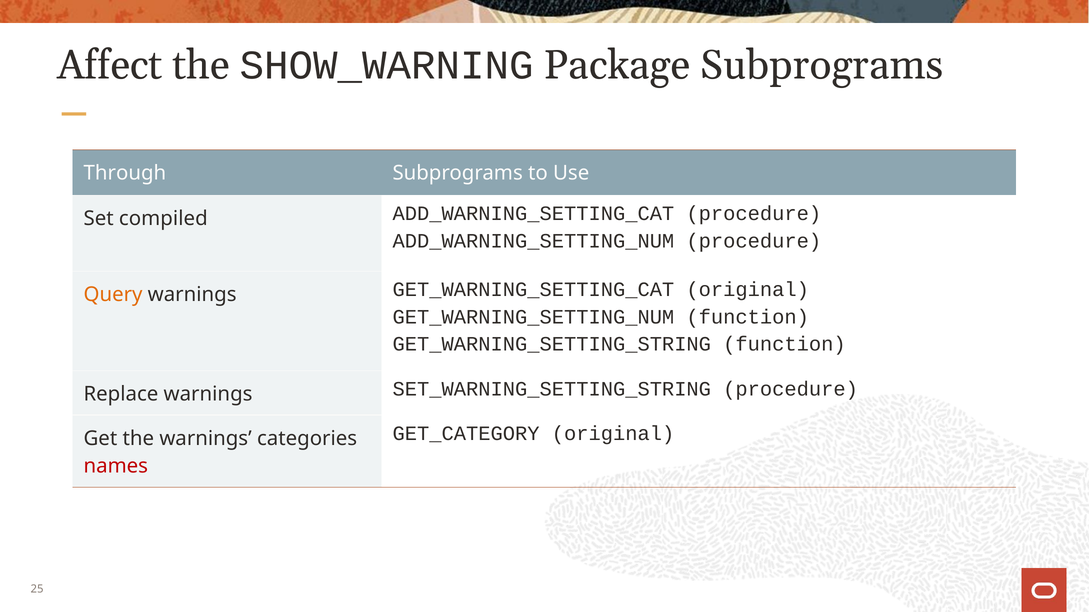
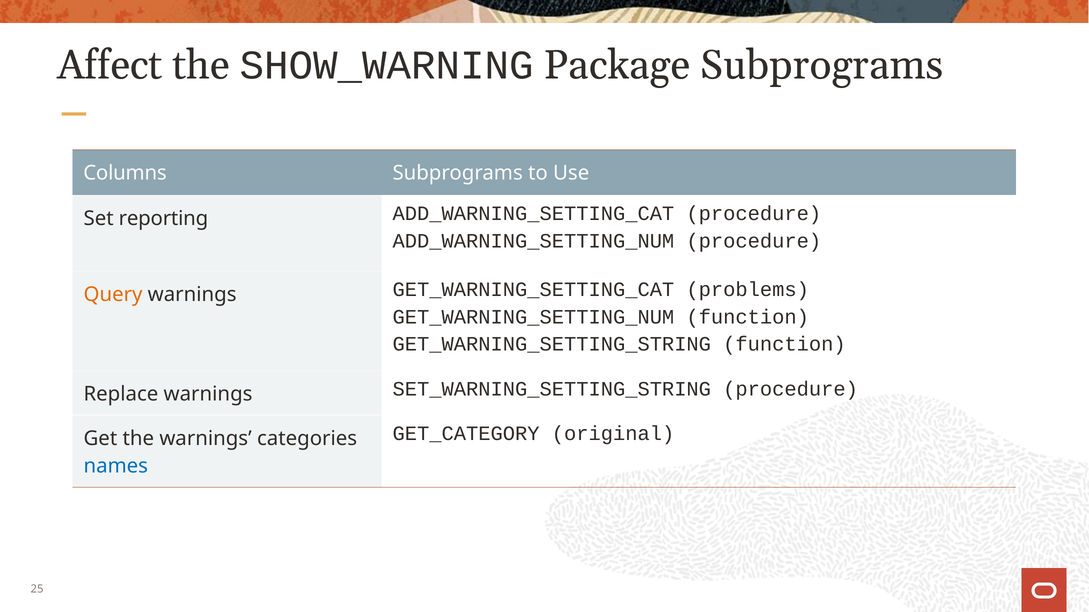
Through: Through -> Columns (125, 173)
compiled: compiled -> reporting (163, 219)
original: original -> problems (748, 290)
names colour: red -> blue (116, 467)
